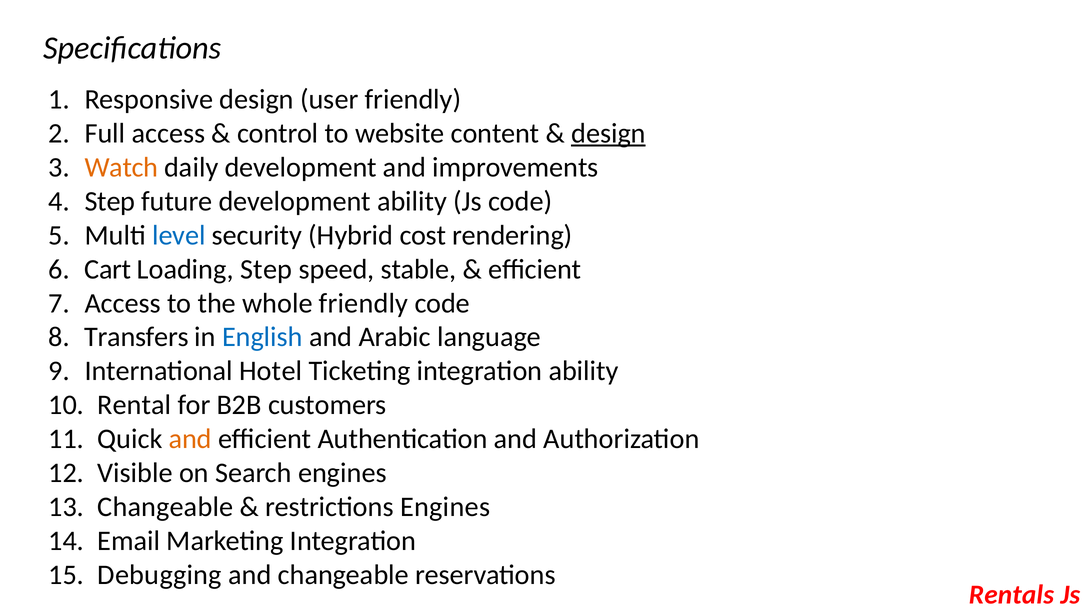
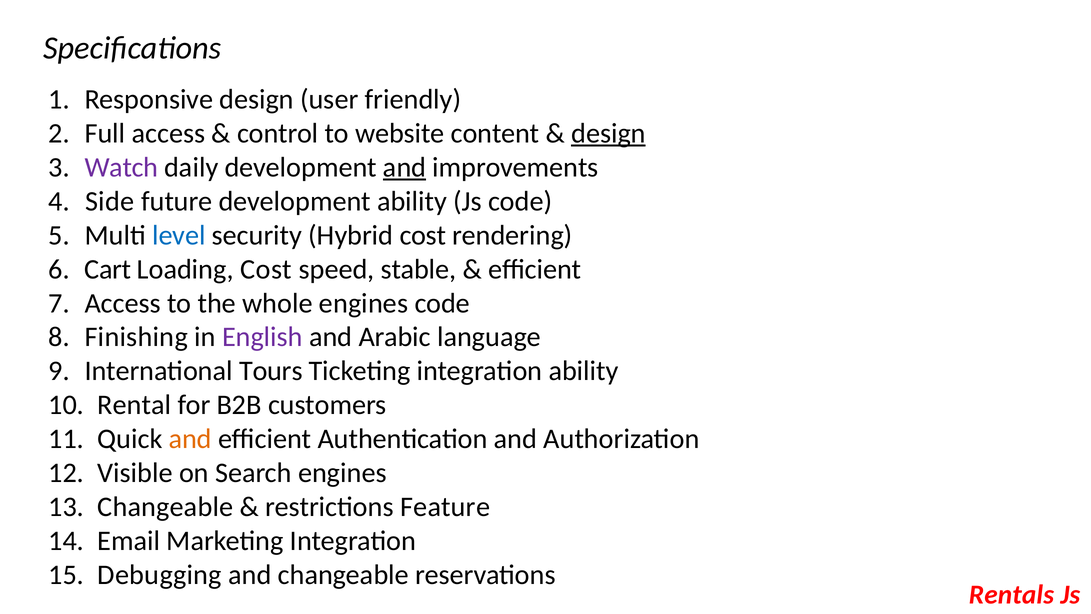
Watch colour: orange -> purple (121, 167)
and underline: none -> present (405, 167)
Step: Step -> Side (110, 201)
Loading Step: Step -> Cost (266, 269)
whole friendly: friendly -> engines (364, 303)
Transfers: Transfers -> Finishing (136, 337)
English colour: blue -> purple (262, 337)
Hotel: Hotel -> Tours (271, 371)
restrictions Engines: Engines -> Feature (445, 507)
